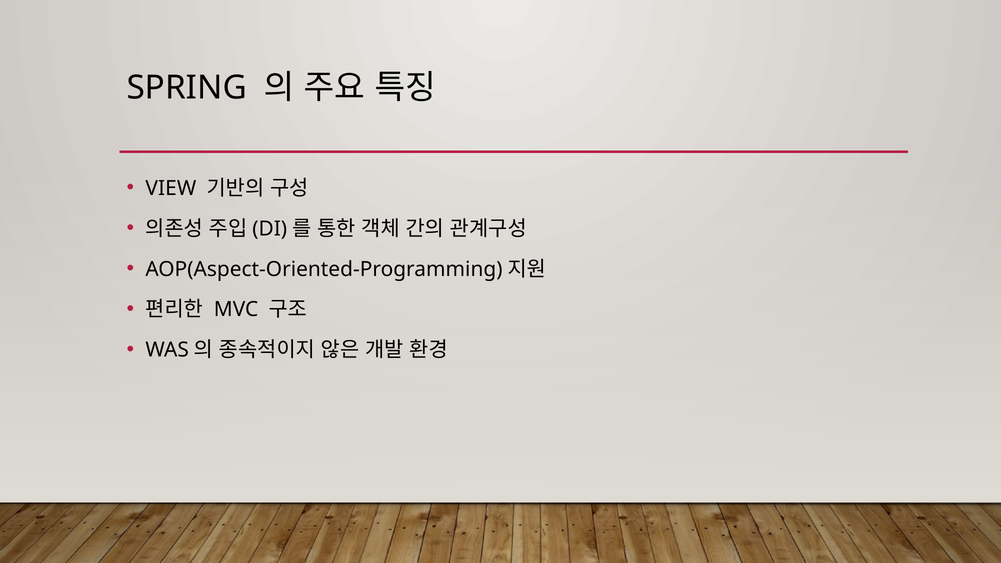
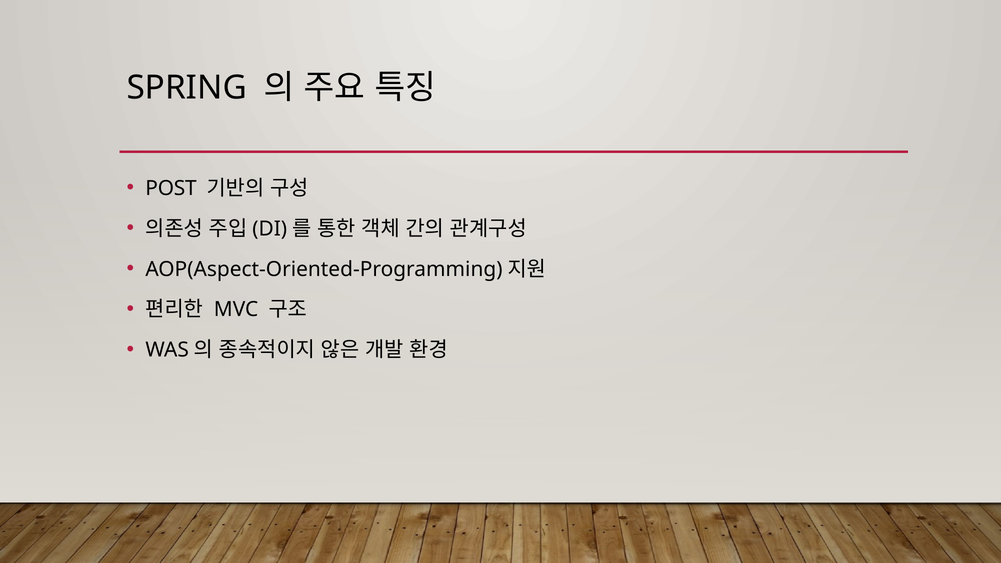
VIEW: VIEW -> POST (171, 188)
